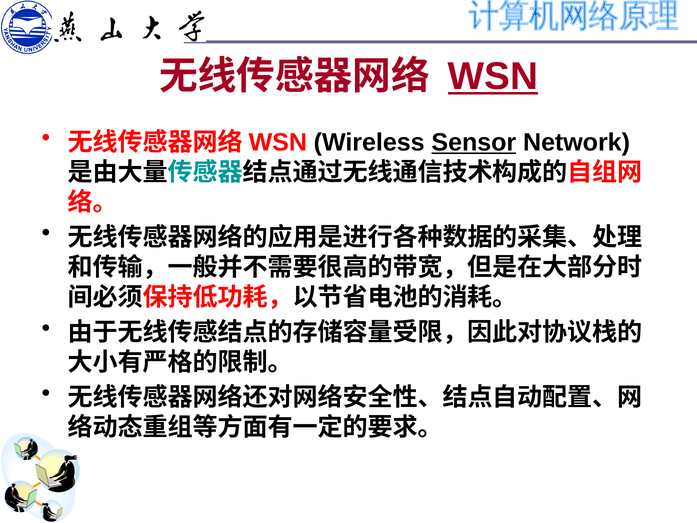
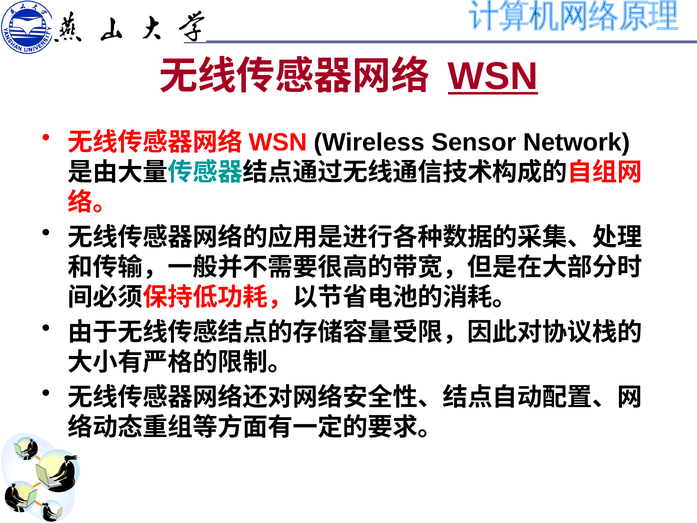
Sensor underline: present -> none (474, 142)
